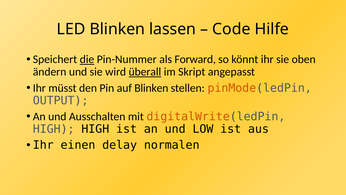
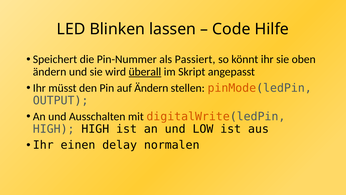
die underline: present -> none (87, 59)
Forward: Forward -> Passiert (195, 59)
auf Blinken: Blinken -> Ändern (151, 88)
